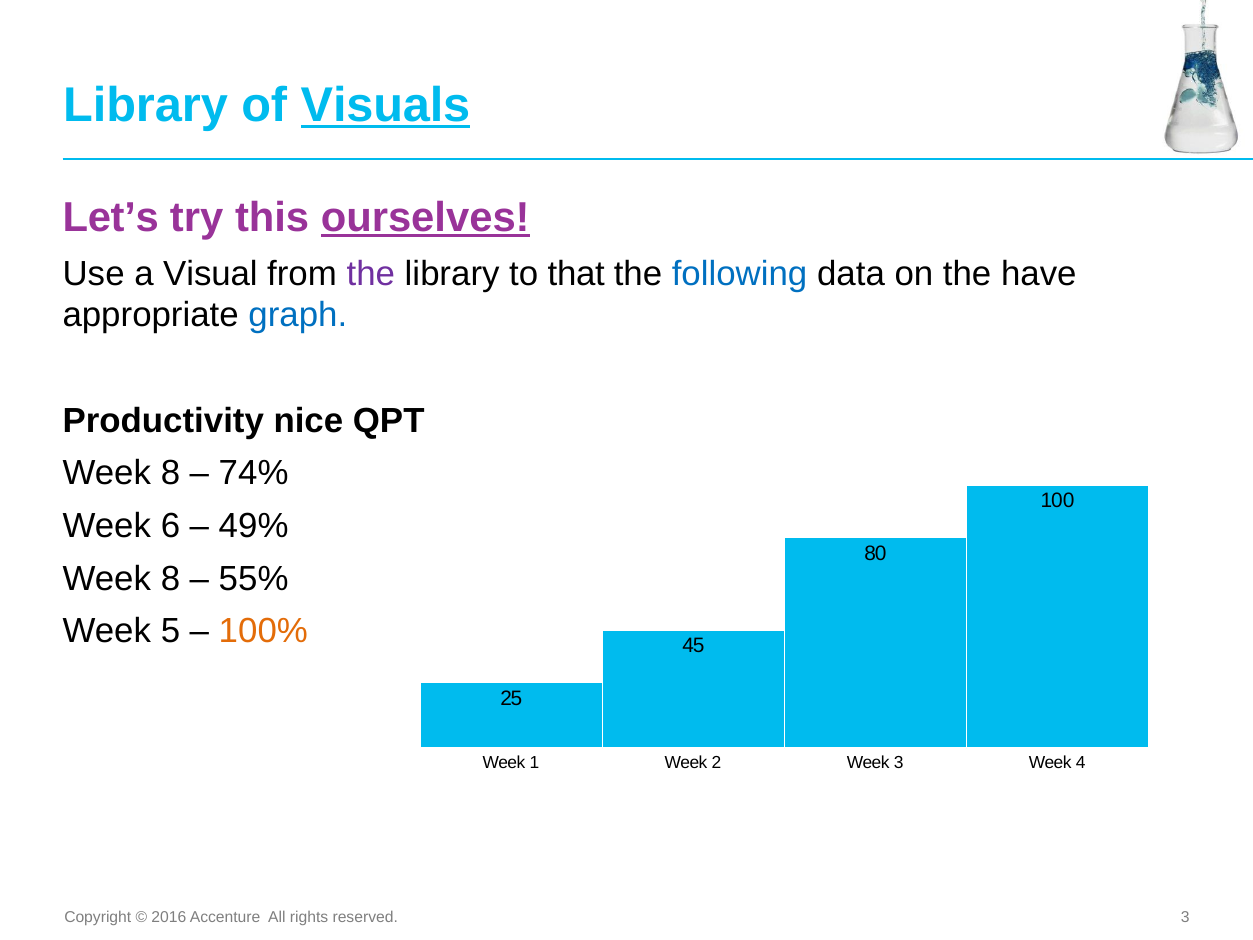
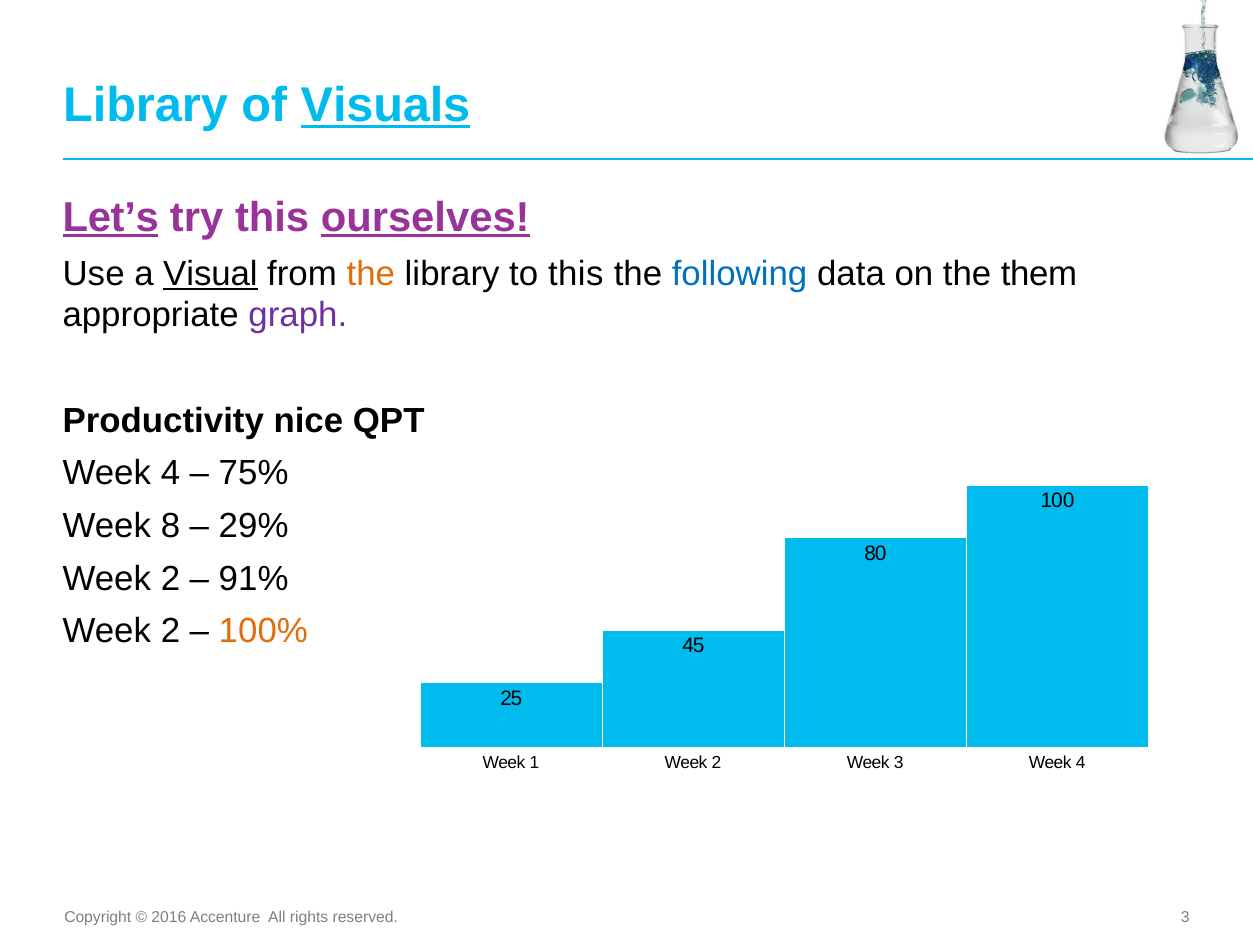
Let’s underline: none -> present (111, 217)
Visual underline: none -> present (210, 274)
the colour: purple -> orange (371, 274)
to that: that -> this (576, 274)
have: have -> them (1039, 274)
graph colour: blue -> purple (298, 315)
8: 8 -> 4 (170, 473)
74%: 74% -> 75% (254, 473)
6: 6 -> 8 (170, 526)
49%: 49% -> 29% (254, 526)
8: 8 -> 2 (170, 579)
55%: 55% -> 91% (254, 579)
5: 5 -> 2 (170, 631)
